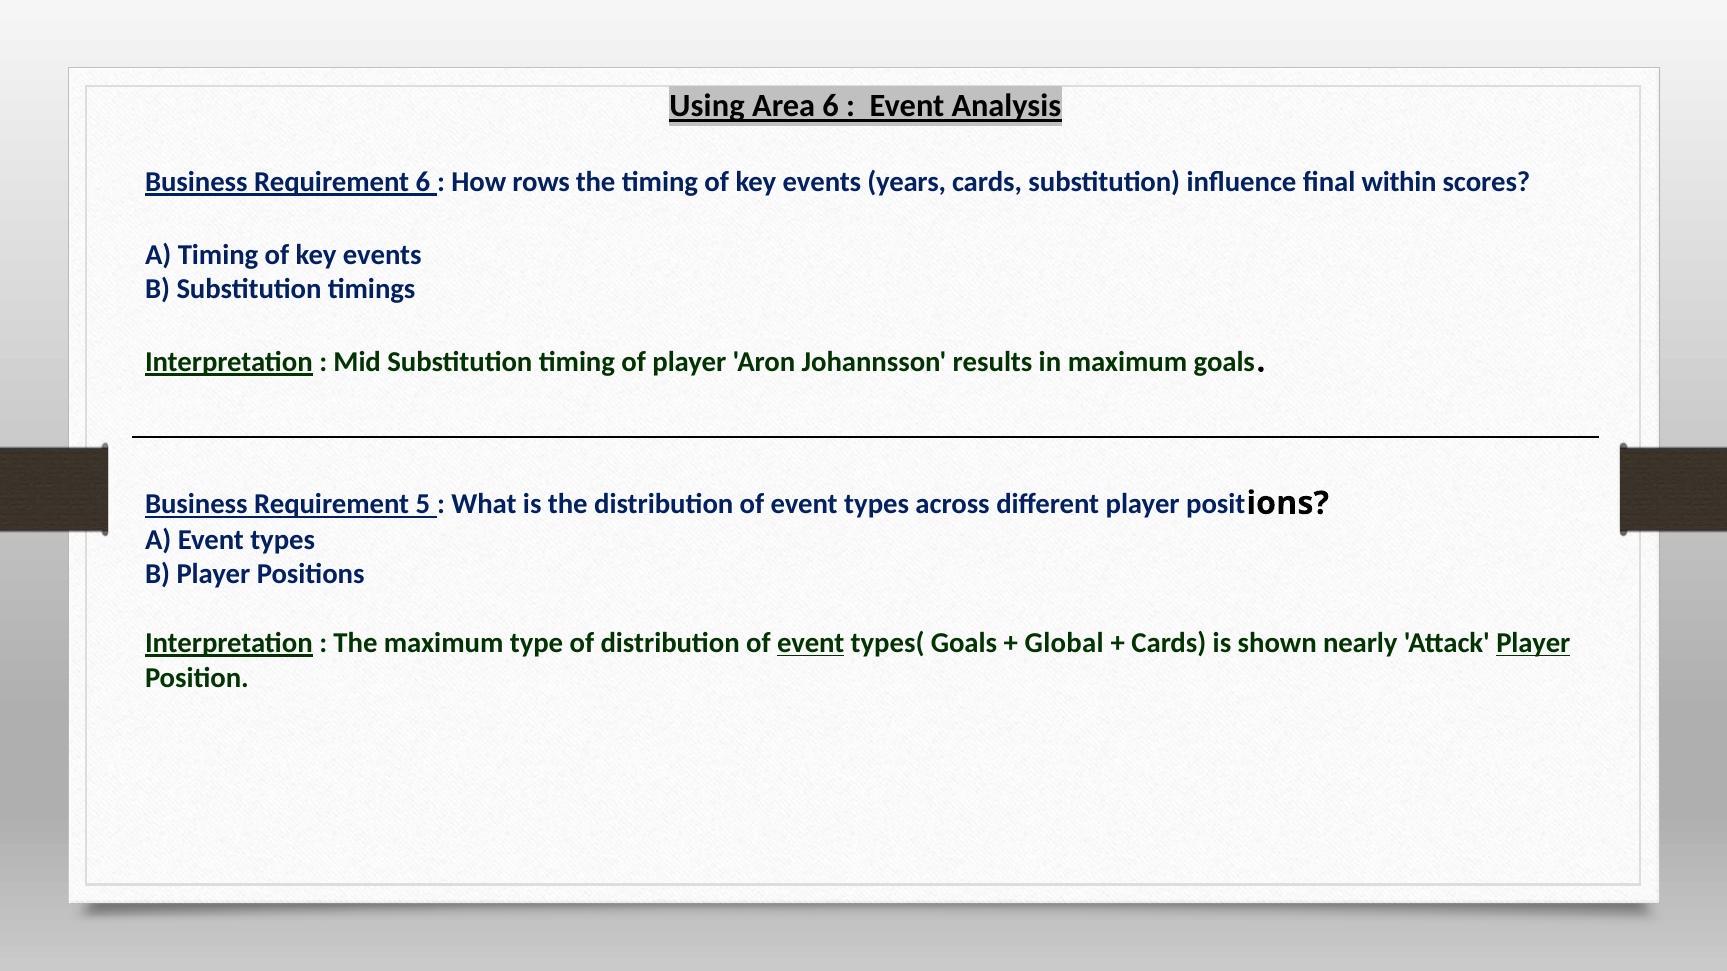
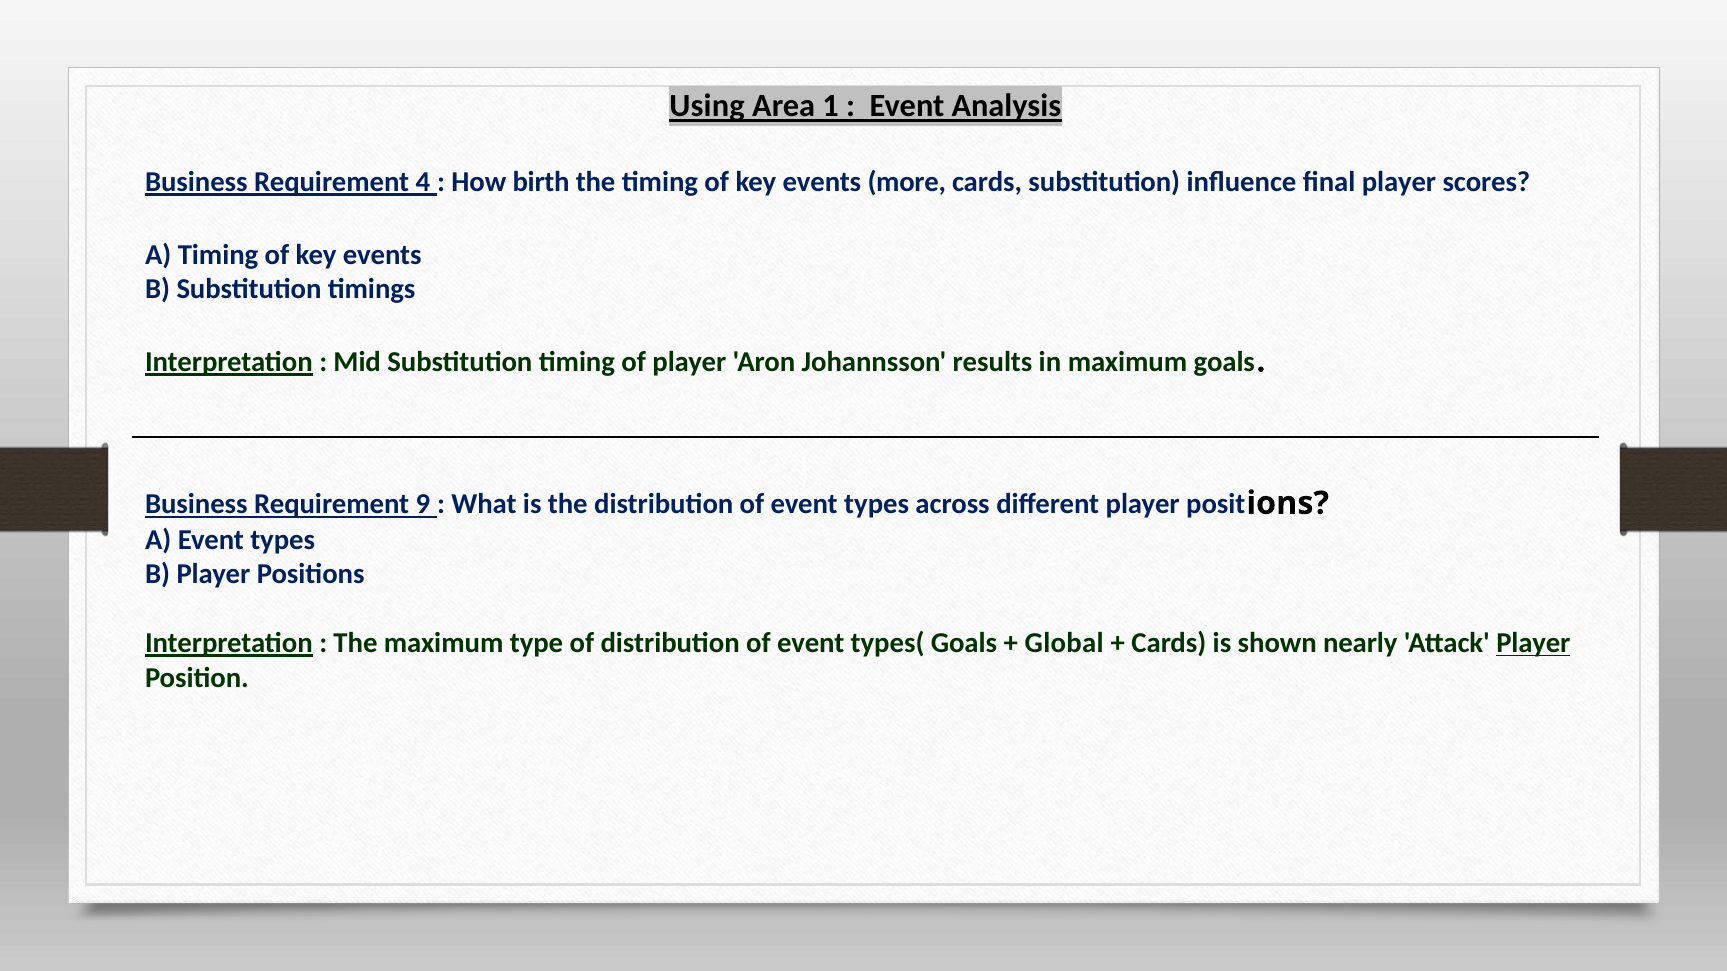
Area 6: 6 -> 1 (831, 106)
Requirement 6: 6 -> 4 (423, 182)
rows: rows -> birth (541, 182)
years: years -> more (907, 182)
final within: within -> player (1399, 182)
5: 5 -> 9 (423, 505)
event underline: present -> none (811, 643)
